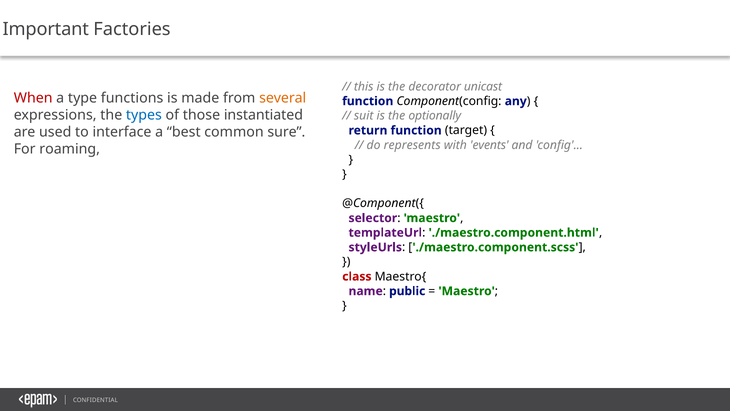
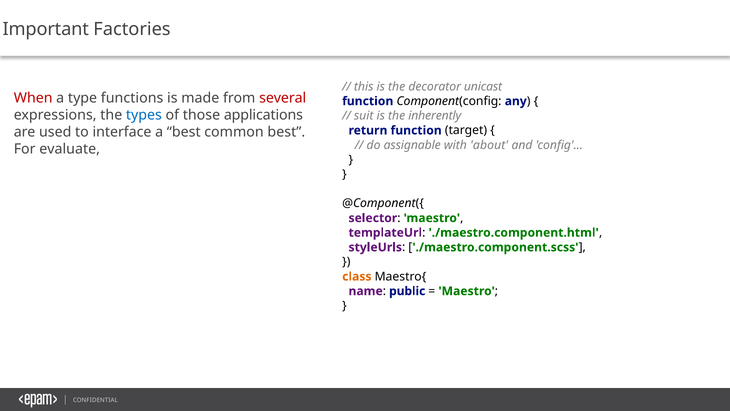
several colour: orange -> red (283, 98)
instantiated: instantiated -> applications (263, 115)
optionally: optionally -> inherently (435, 116)
common sure: sure -> best (286, 132)
represents: represents -> assignable (412, 145)
events: events -> about (489, 145)
roaming: roaming -> evaluate (70, 149)
class colour: red -> orange (357, 276)
